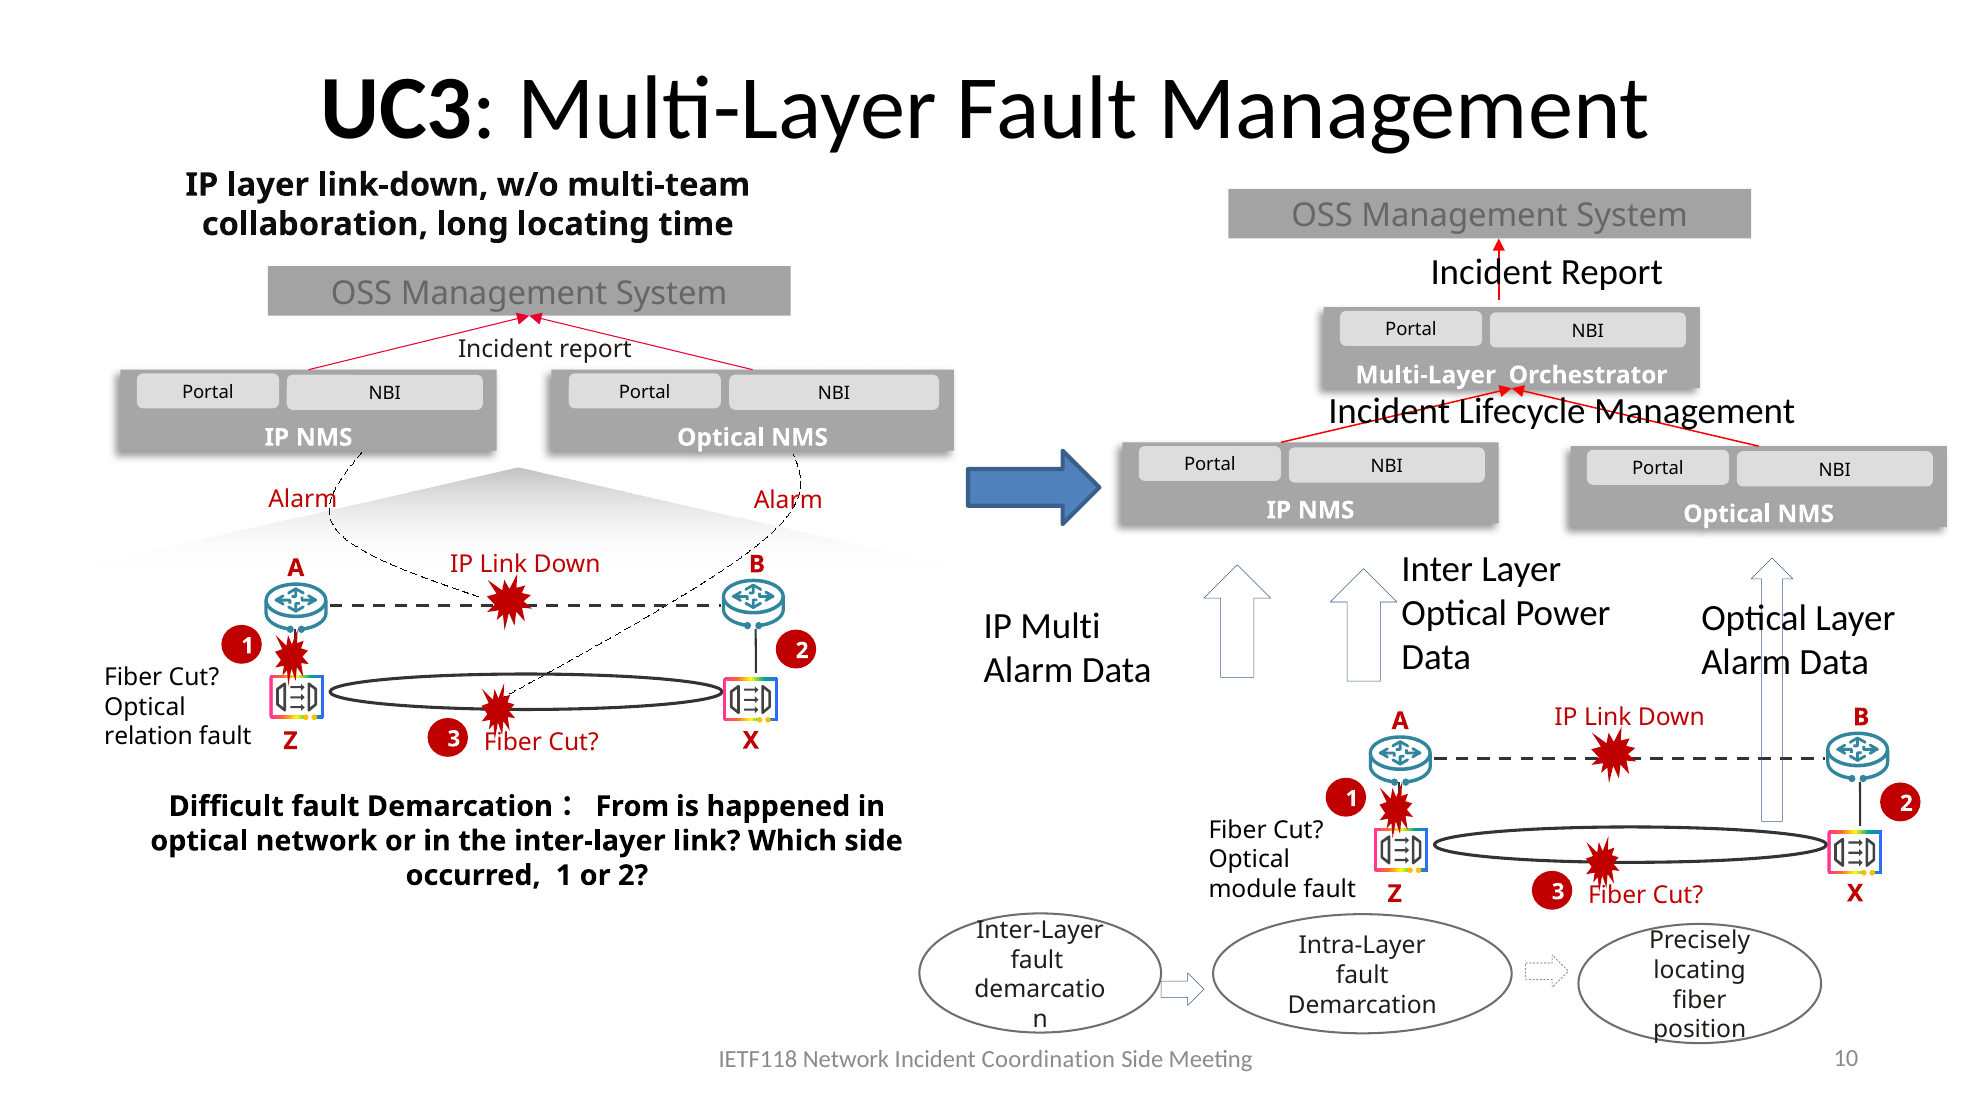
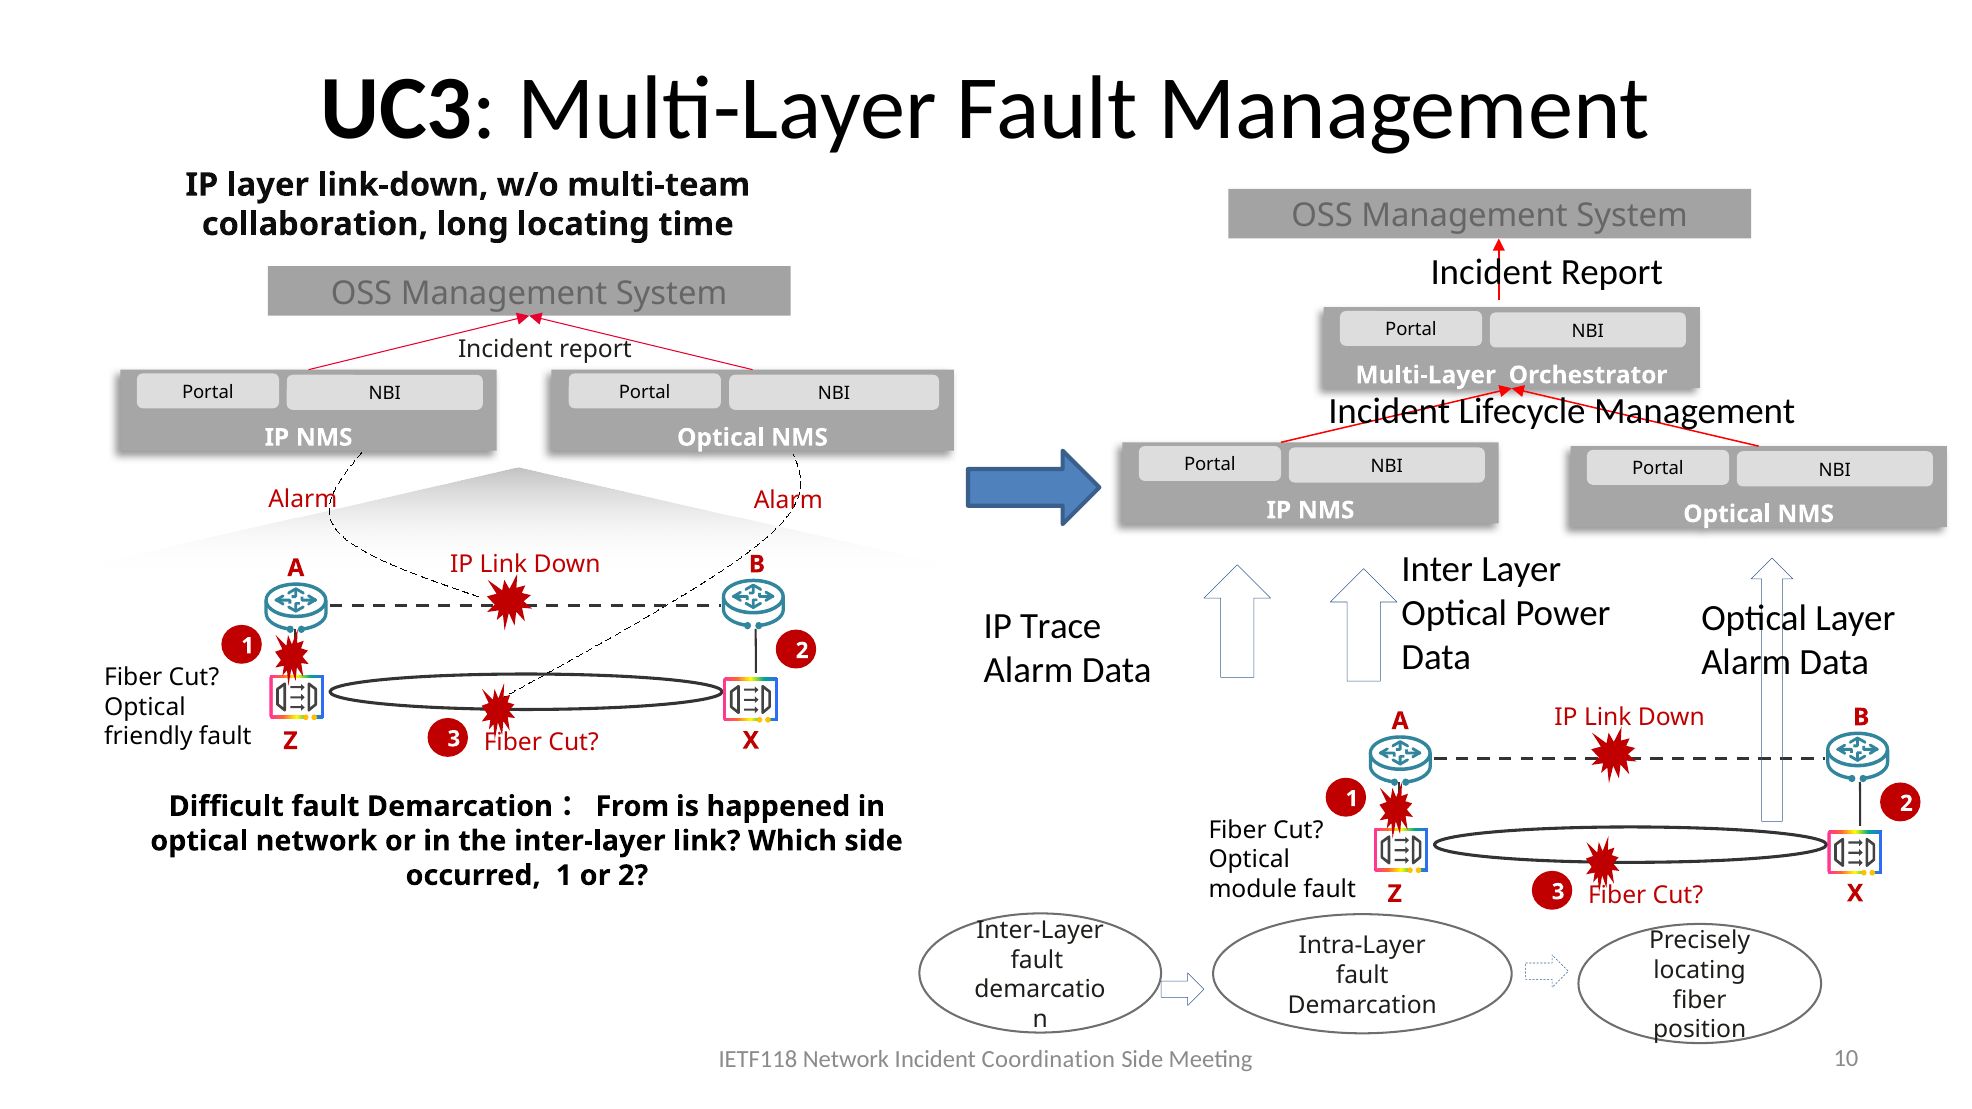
Multi: Multi -> Trace (1061, 626)
relation: relation -> friendly (148, 737)
